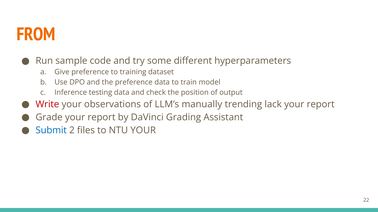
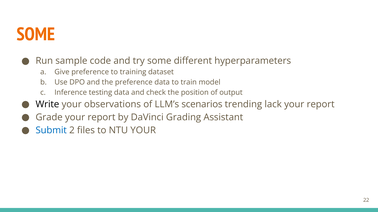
FROM: FROM -> SOME (36, 34)
Write colour: red -> black (47, 105)
manually: manually -> scenarios (202, 105)
